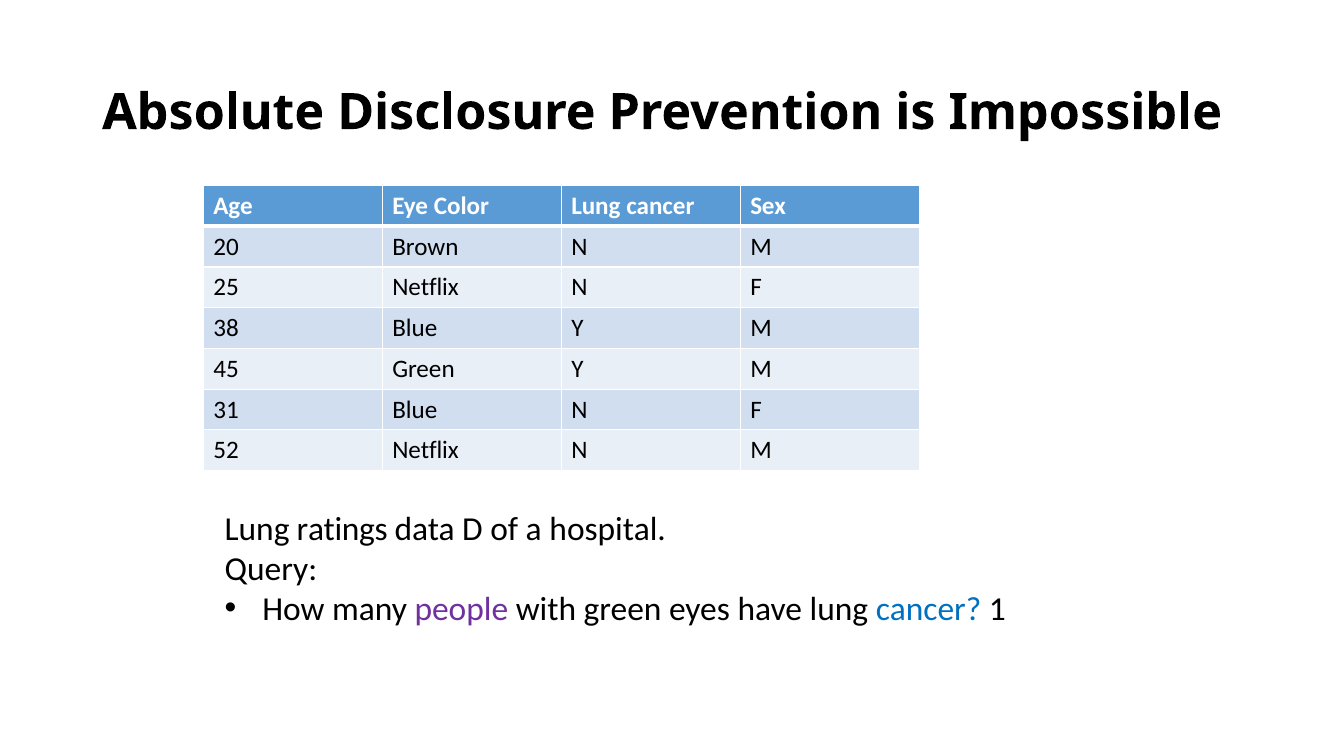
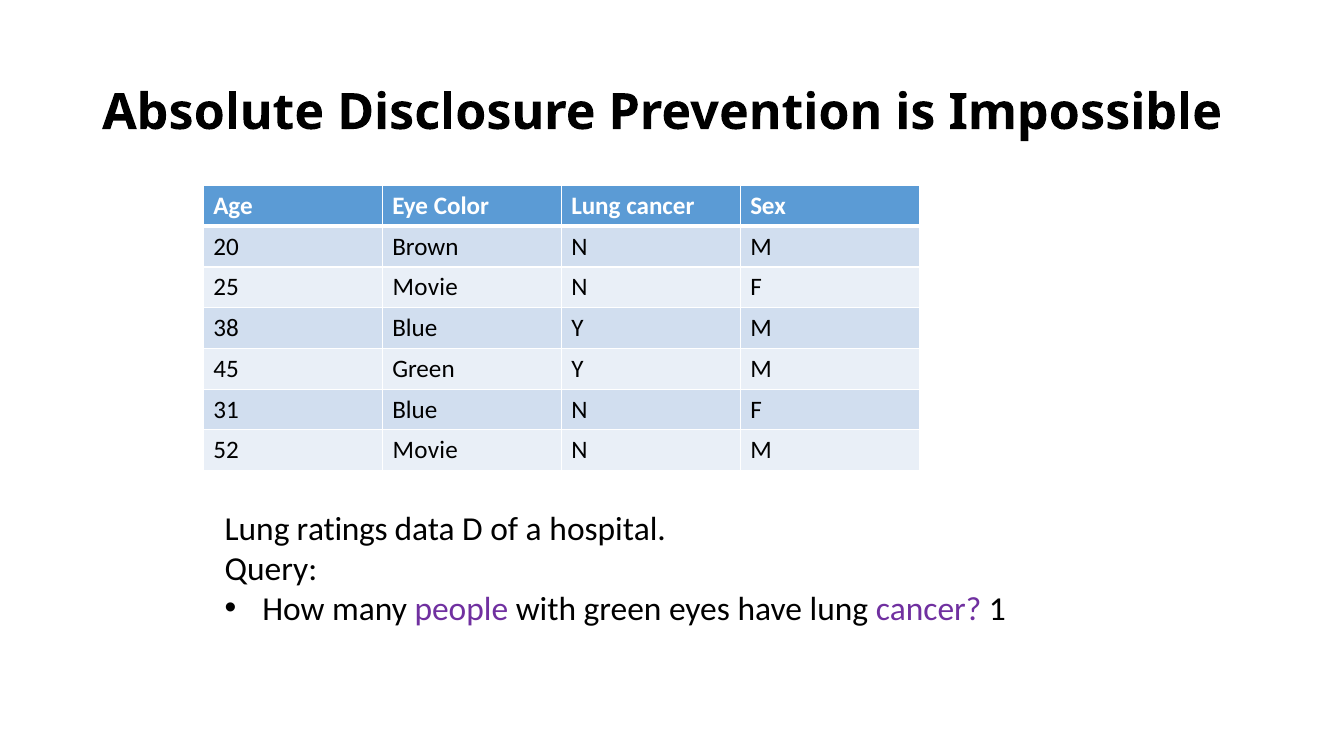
25 Netflix: Netflix -> Movie (425, 288)
52 Netflix: Netflix -> Movie (425, 451)
cancer colour: blue -> purple (929, 610)
